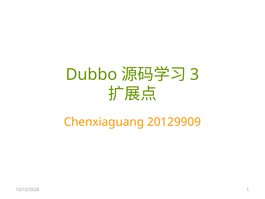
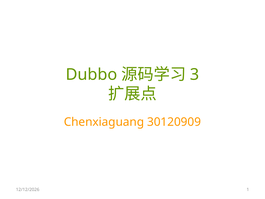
20129909: 20129909 -> 30120909 (174, 122)
